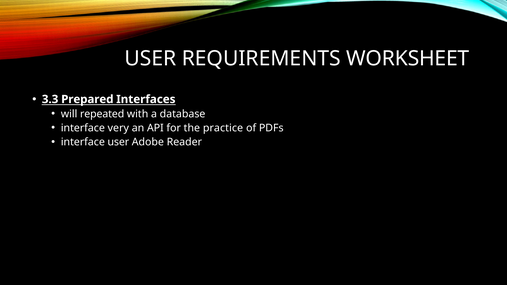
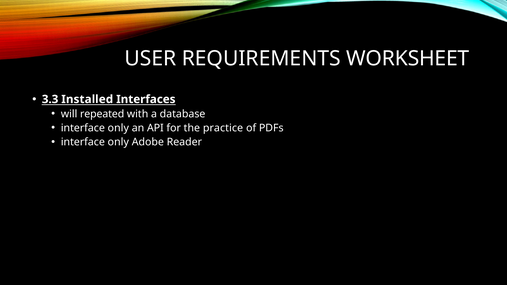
Prepared: Prepared -> Installed (87, 99)
very: very -> only (118, 128)
user: user -> only (118, 142)
